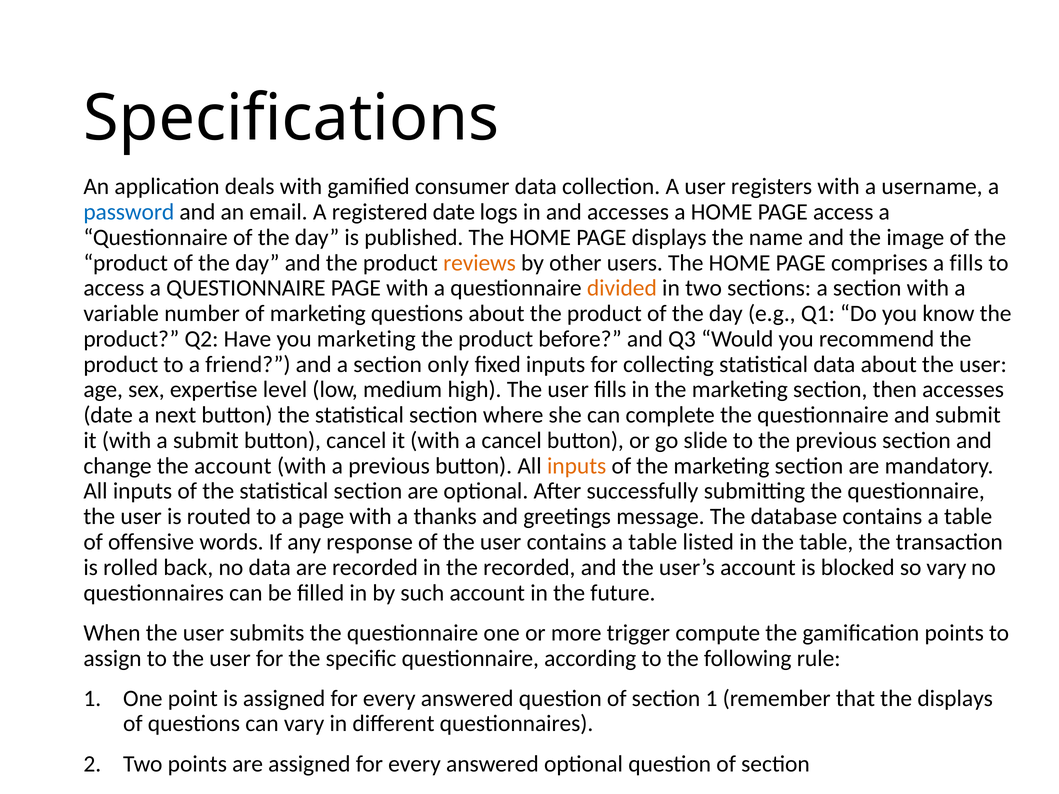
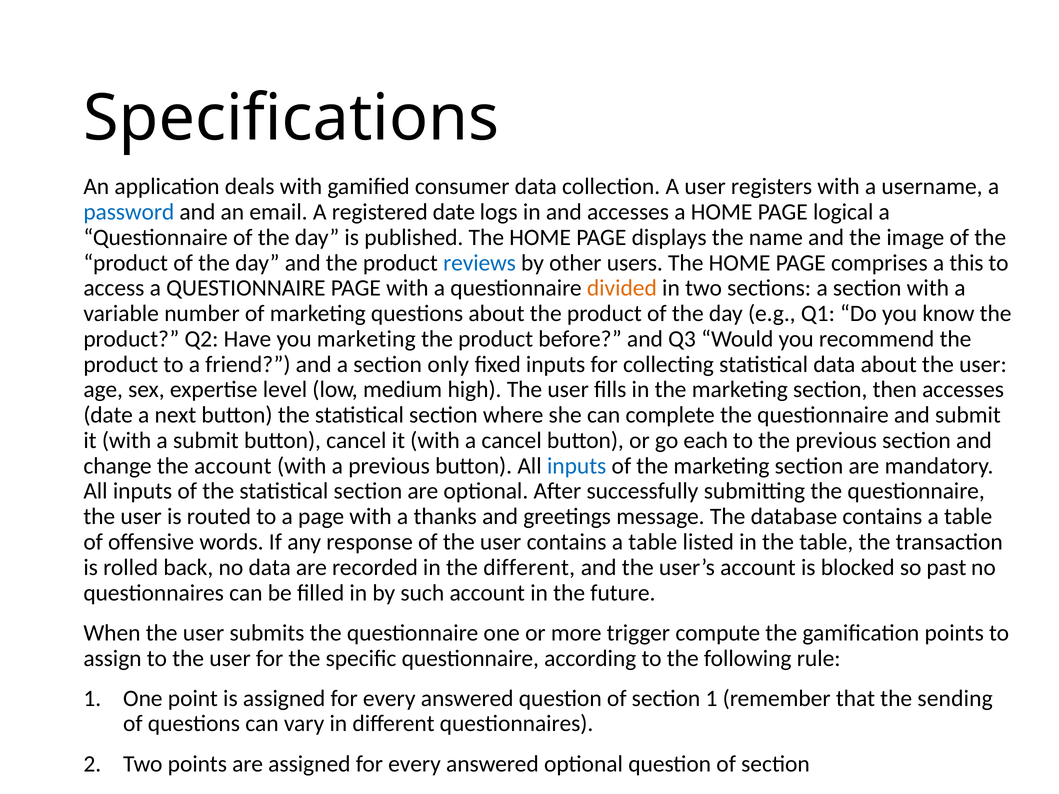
PAGE access: access -> logical (843, 212)
reviews colour: orange -> blue (480, 263)
a fills: fills -> this (967, 263)
slide: slide -> each (706, 441)
inputs colour: orange -> blue (577, 466)
the recorded: recorded -> different (529, 568)
so vary: vary -> past (946, 568)
the displays: displays -> sending (955, 699)
